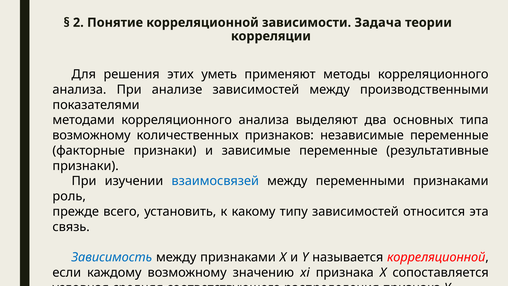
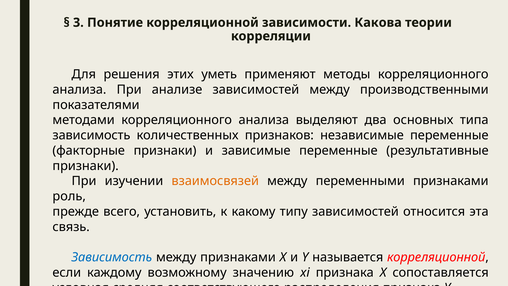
2: 2 -> 3 (78, 23)
Задача: Задача -> Какова (378, 23)
возможному: возможному -> зависимость (91, 135)
взаимосвязей colour: blue -> orange (215, 181)
